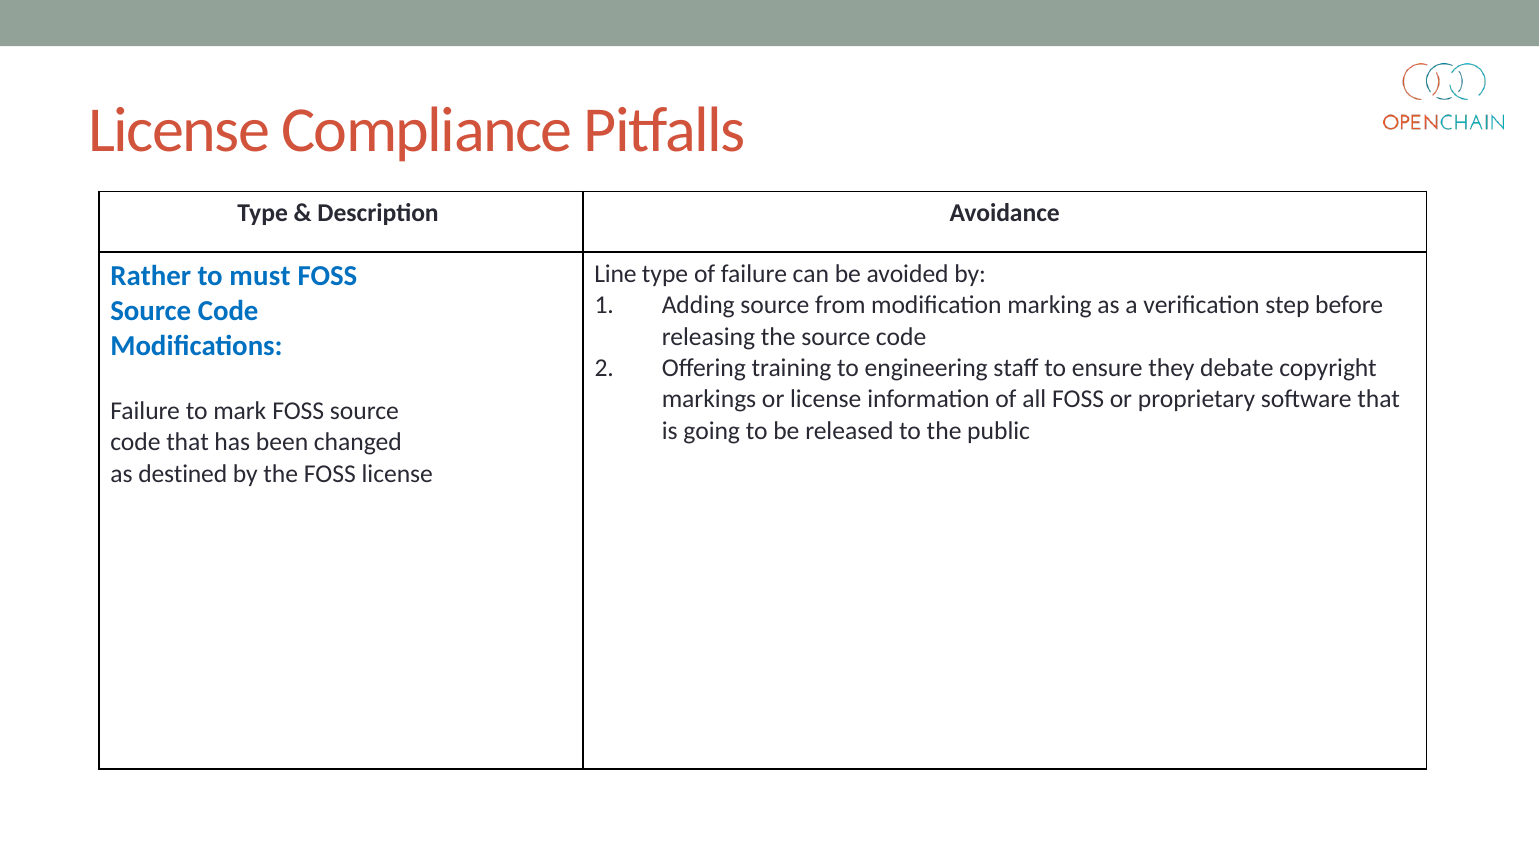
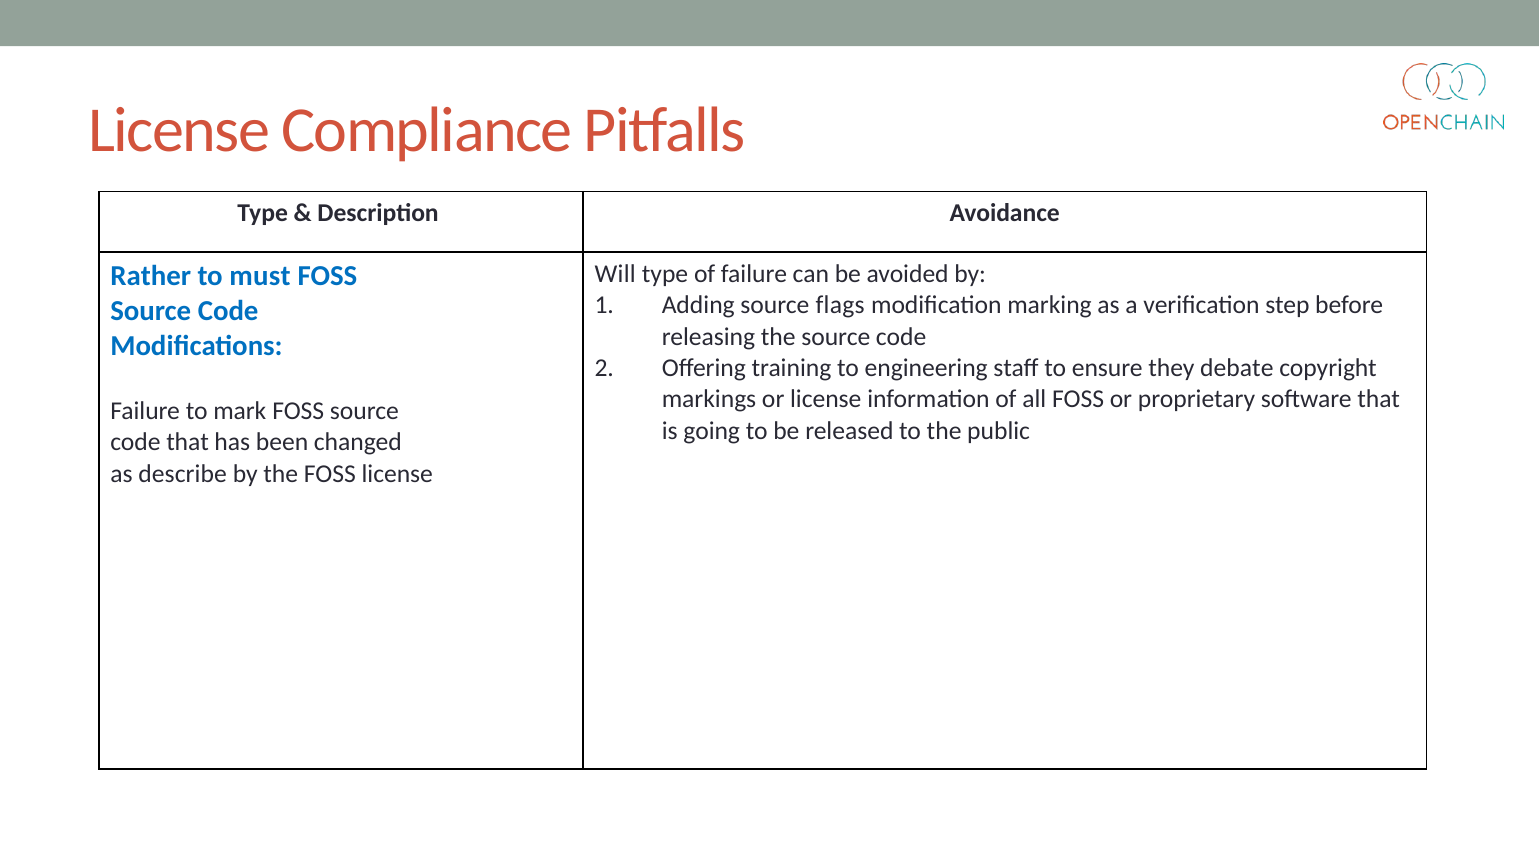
Line: Line -> Will (615, 274)
from: from -> flags (840, 305)
destined: destined -> describe (183, 474)
